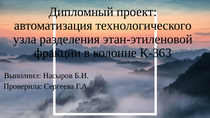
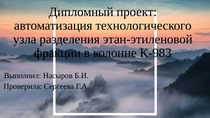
К-363: К-363 -> К-983 (156, 53)
